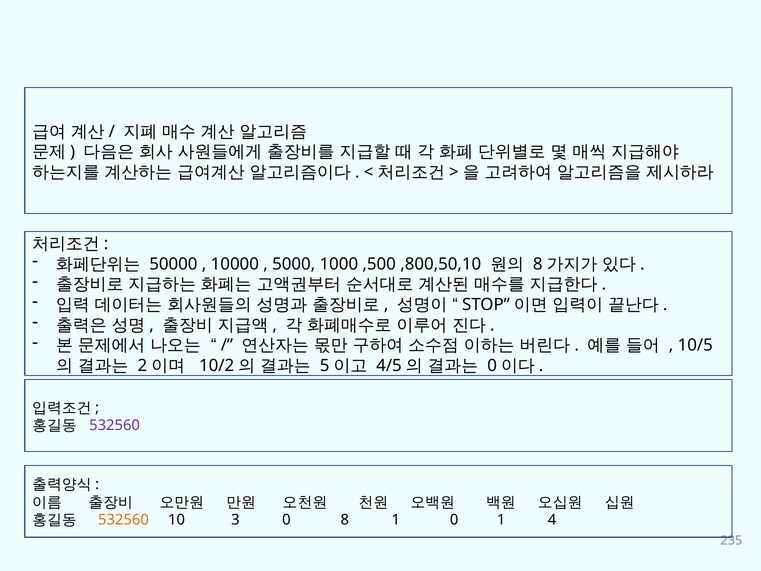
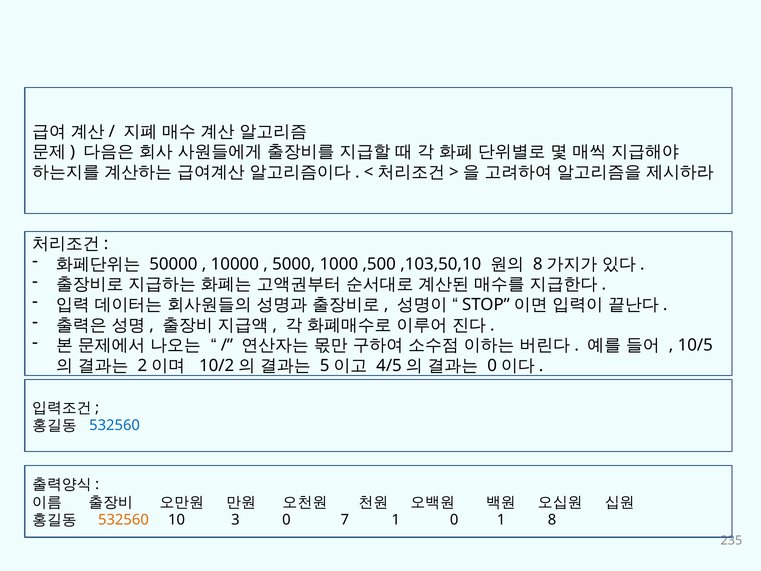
,800,50,10: ,800,50,10 -> ,103,50,10 (441, 264)
532560 colour: purple -> blue (115, 425)
8: 8 -> 7 (345, 520)
4: 4 -> 8 (552, 520)
